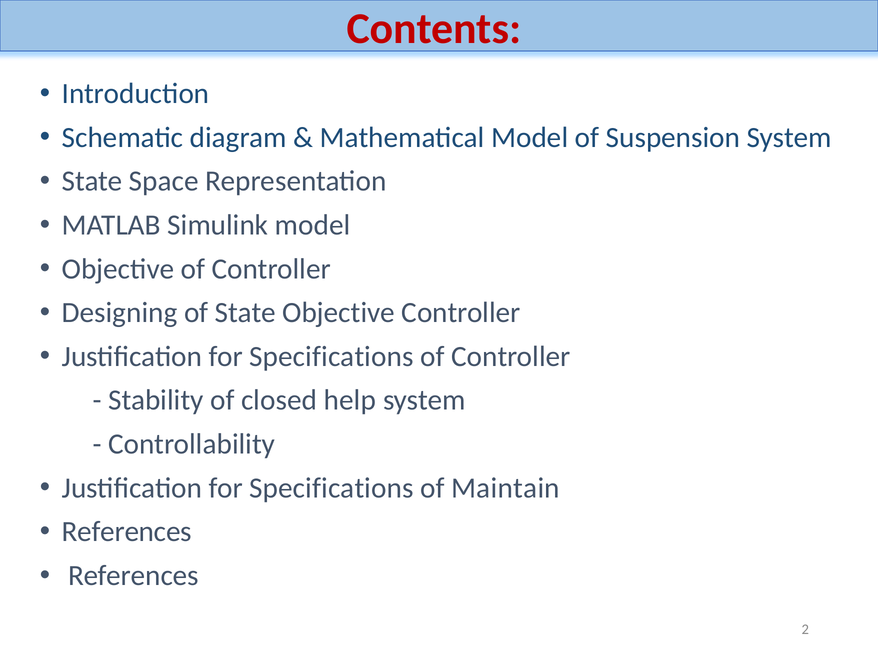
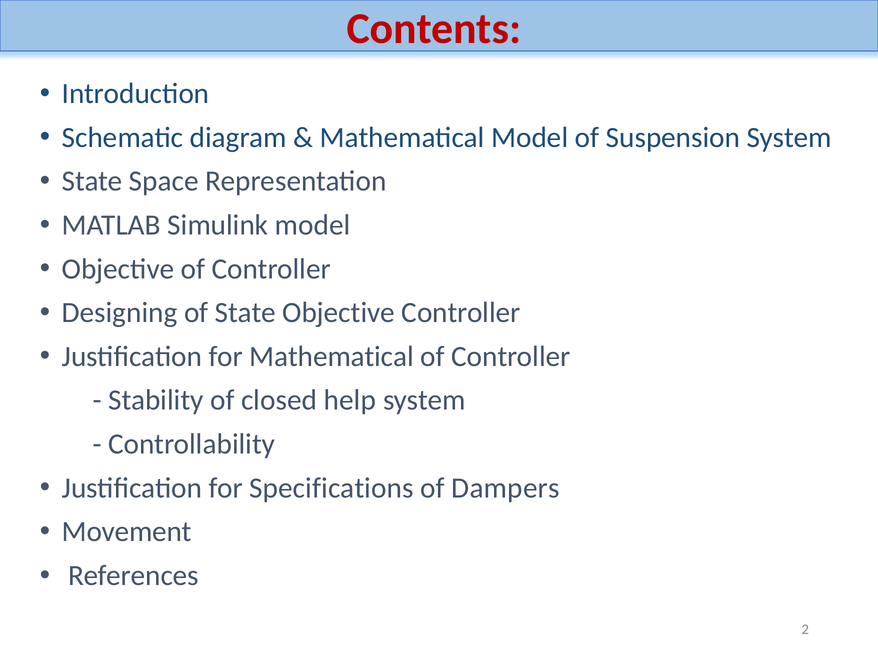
Specifications: Specifications -> Mathematical (332, 356)
Maintain: Maintain -> Dampers (506, 488)
References: References -> Movement (127, 531)
